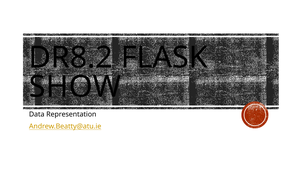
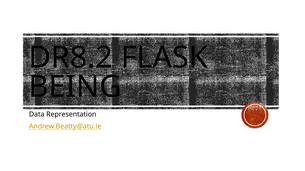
SHOW: SHOW -> BEING (75, 87)
